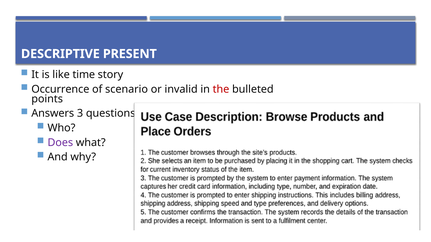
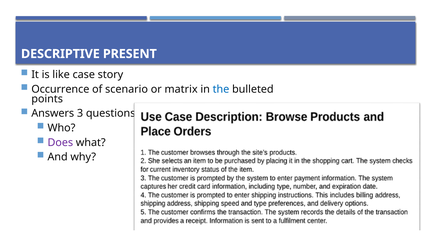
time: time -> case (84, 75)
invalid: invalid -> matrix (181, 89)
the colour: red -> blue (221, 89)
